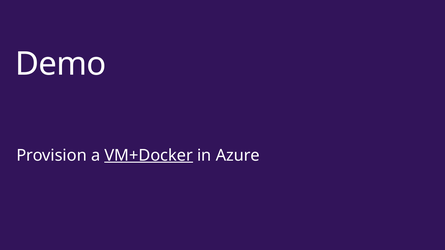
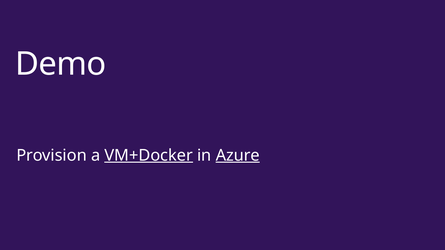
Azure underline: none -> present (238, 155)
